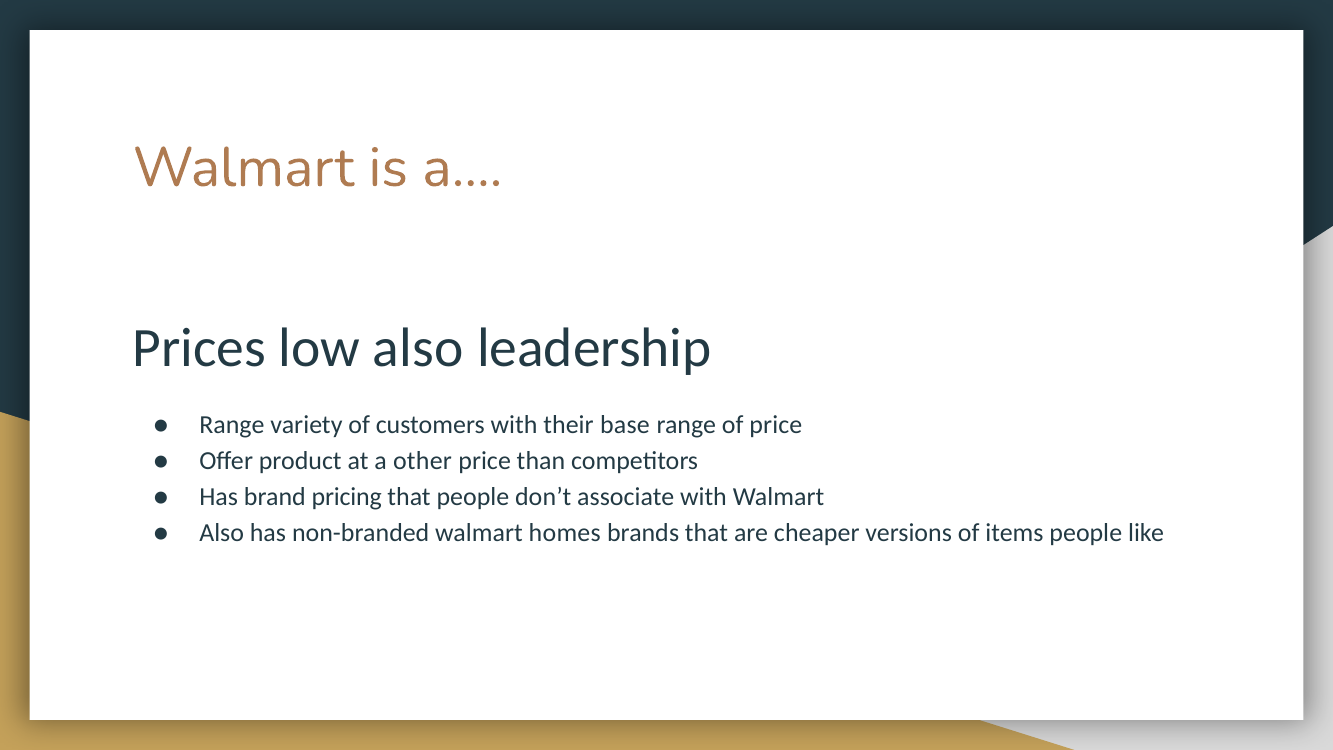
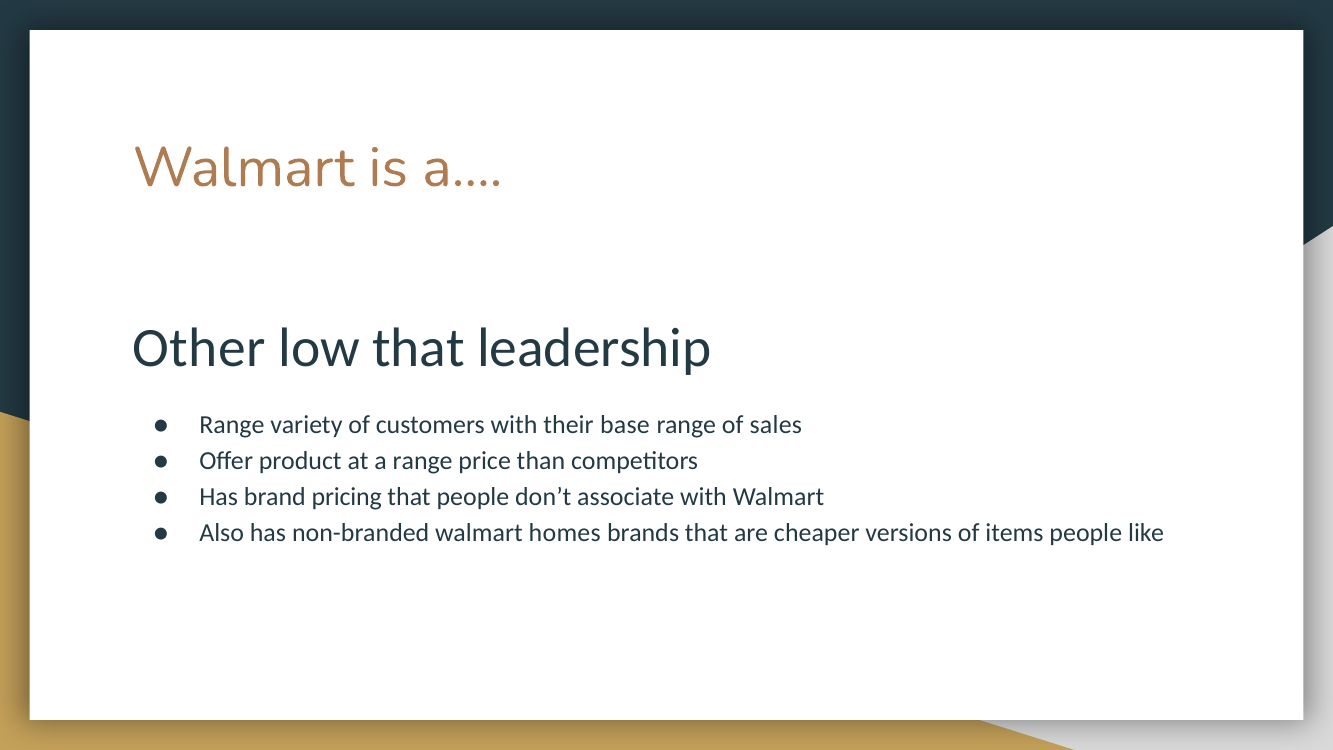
Prices: Prices -> Other (199, 348)
low also: also -> that (419, 348)
of price: price -> sales (776, 425)
a other: other -> range (423, 461)
